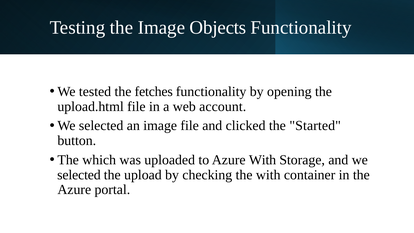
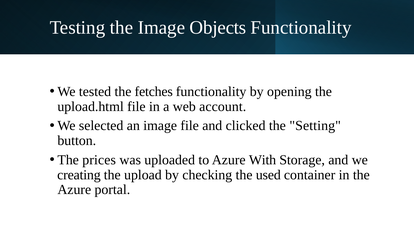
Started: Started -> Setting (315, 126)
which: which -> prices (99, 160)
selected: selected -> creating (79, 175)
the with: with -> used (268, 175)
